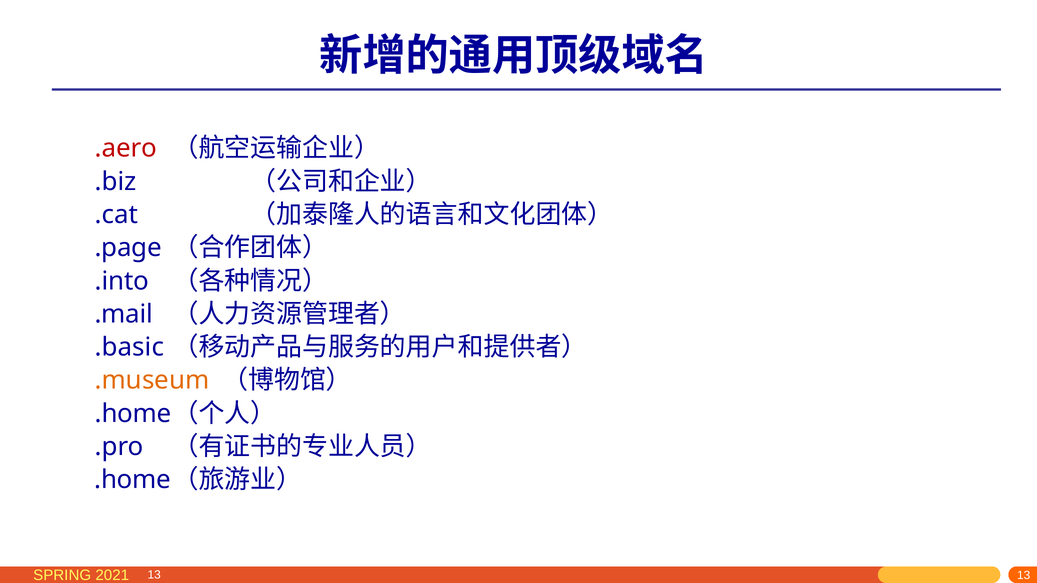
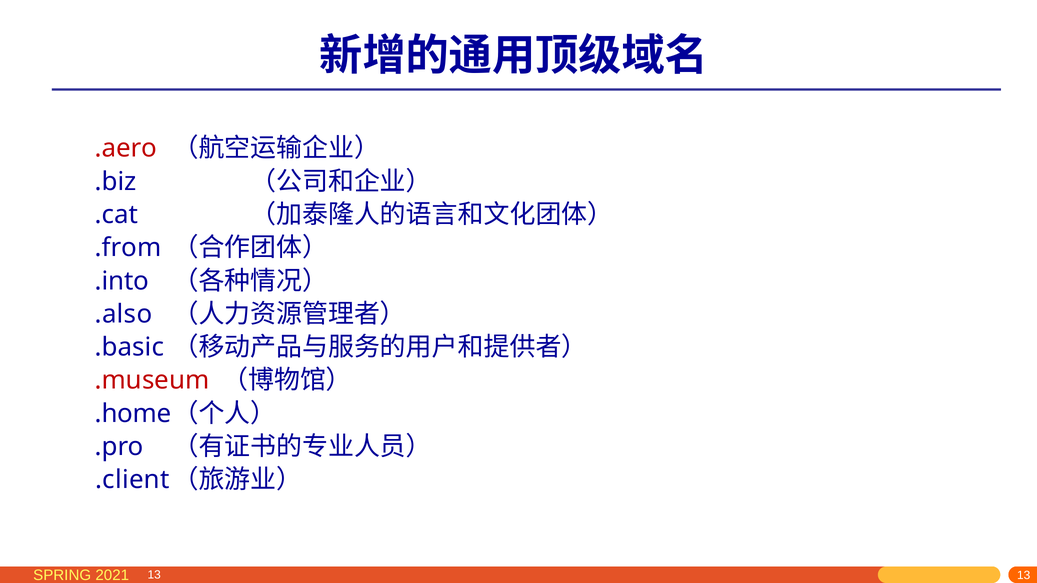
.page: .page -> .from (128, 248)
.mail: .mail -> .also (124, 314)
.museum colour: orange -> red (152, 381)
.home: .home -> .client (132, 480)
